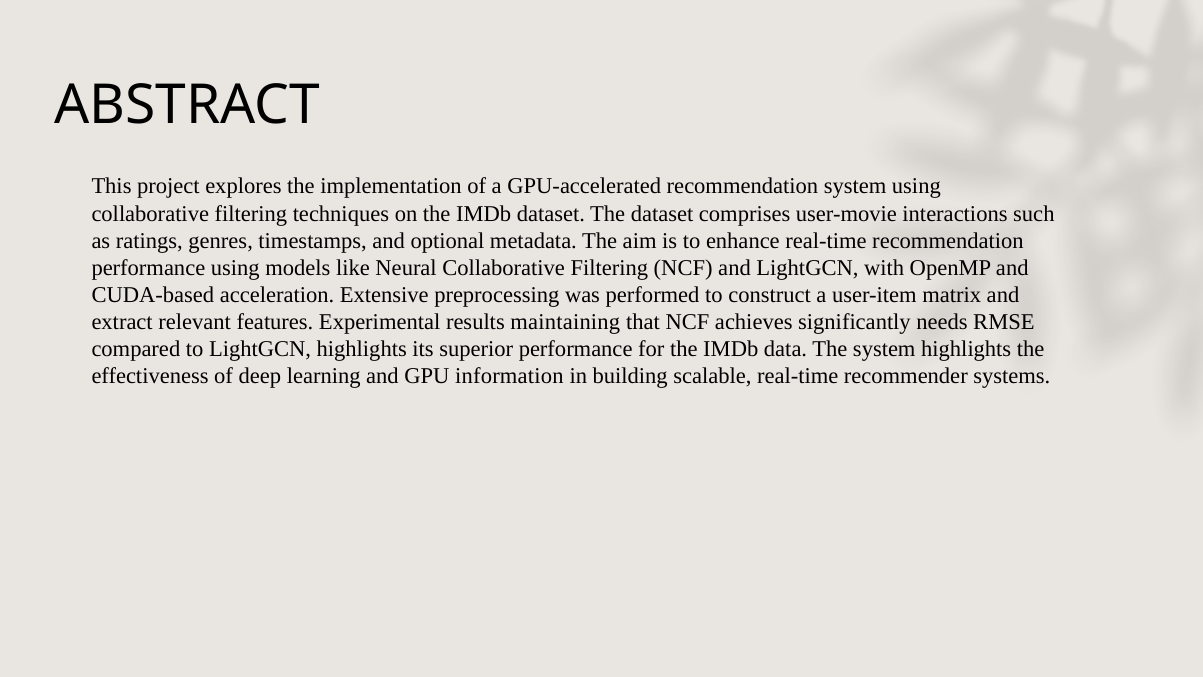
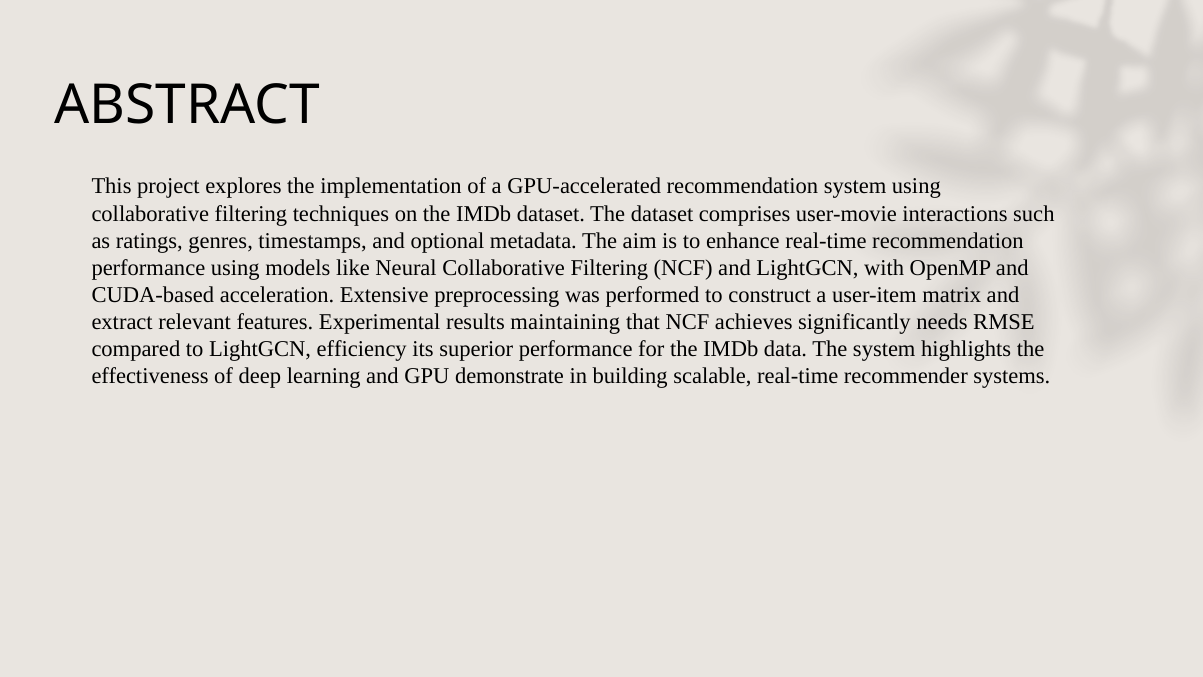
LightGCN highlights: highlights -> efficiency (362, 349)
information: information -> demonstrate (510, 376)
